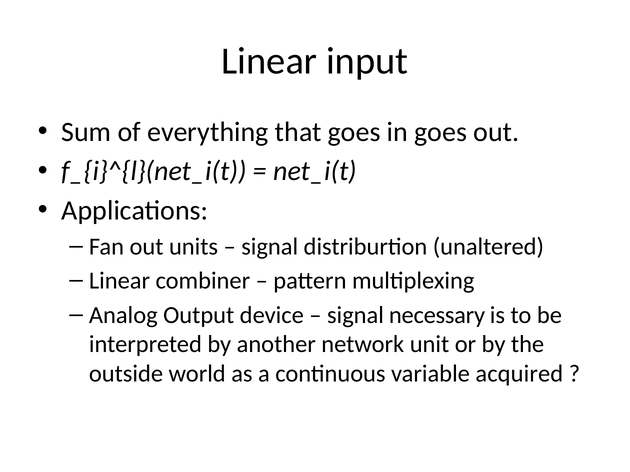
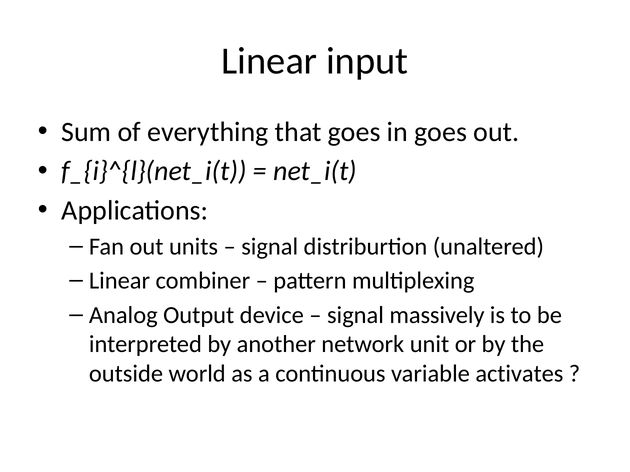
necessary: necessary -> massively (437, 315)
acquired: acquired -> activates (519, 374)
